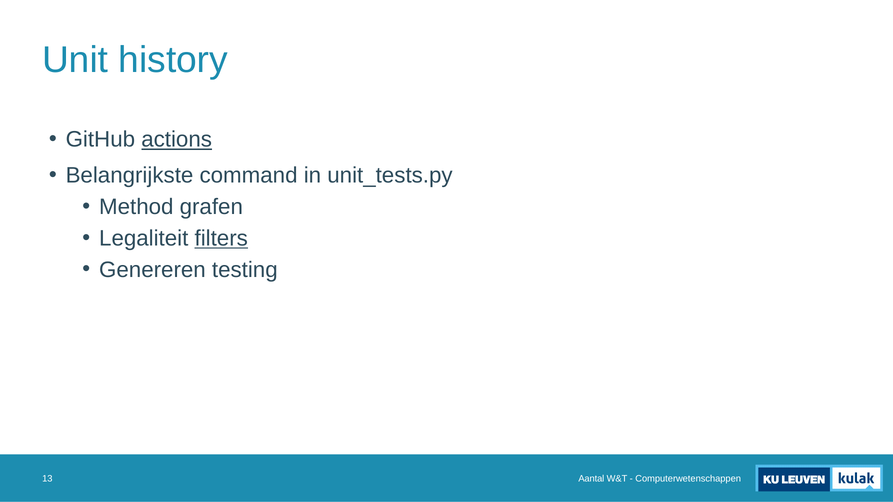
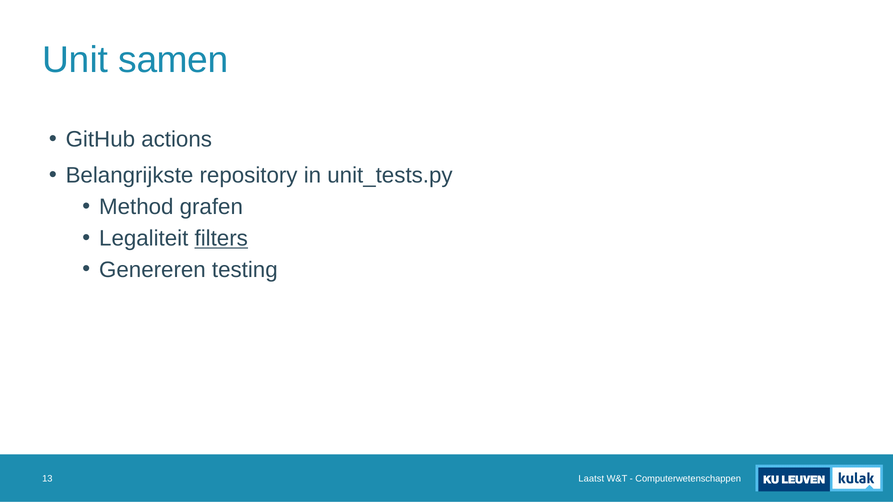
history: history -> samen (173, 60)
actions underline: present -> none (177, 140)
command: command -> repository (249, 176)
Aantal: Aantal -> Laatst (591, 479)
